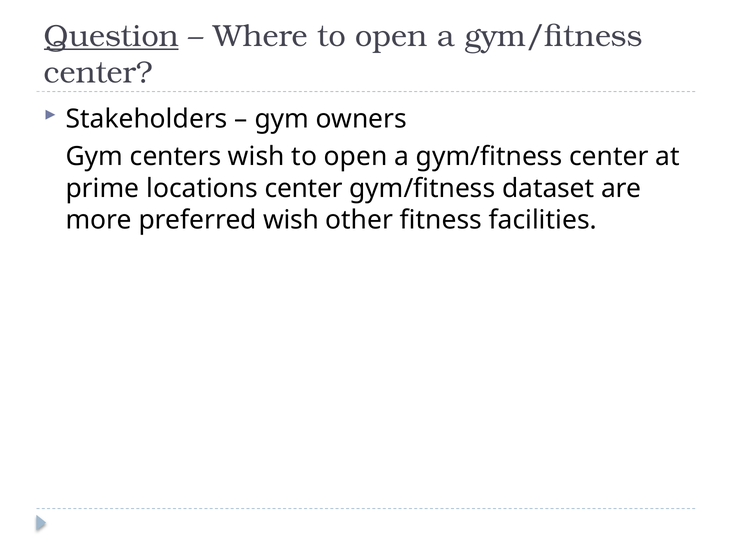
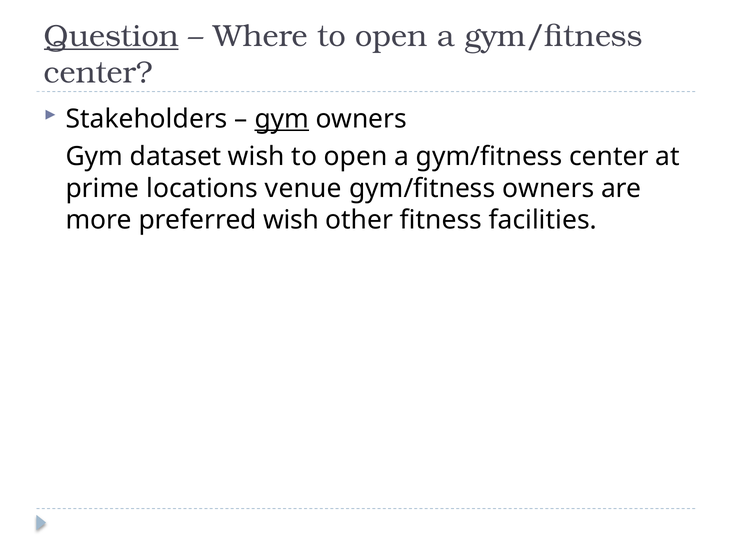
gym underline: none -> present (282, 119)
centers: centers -> dataset (176, 157)
locations center: center -> venue (303, 188)
gym/fitness dataset: dataset -> owners (548, 188)
